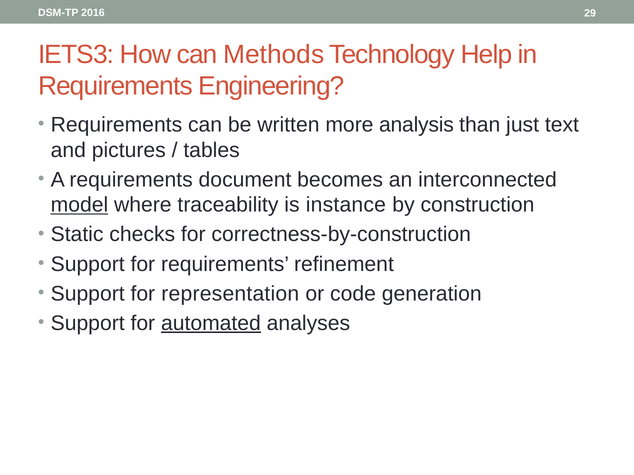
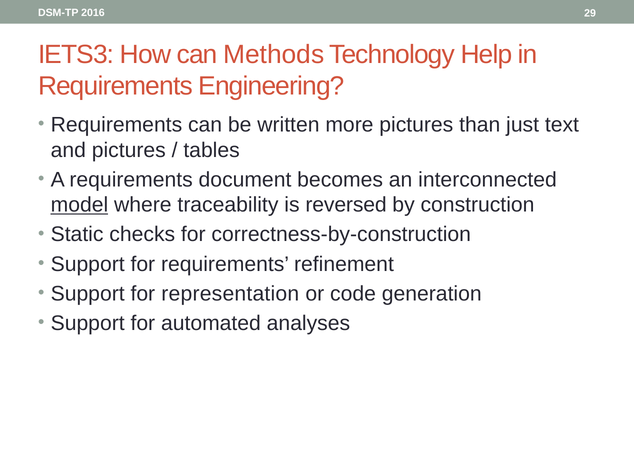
more analysis: analysis -> pictures (416, 125)
instance: instance -> reversed (346, 205)
automated underline: present -> none (211, 324)
